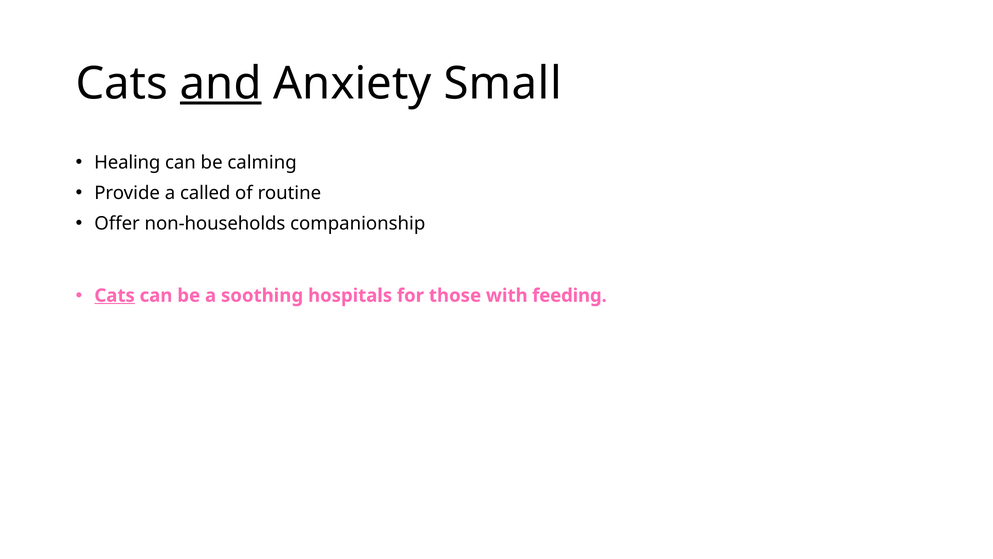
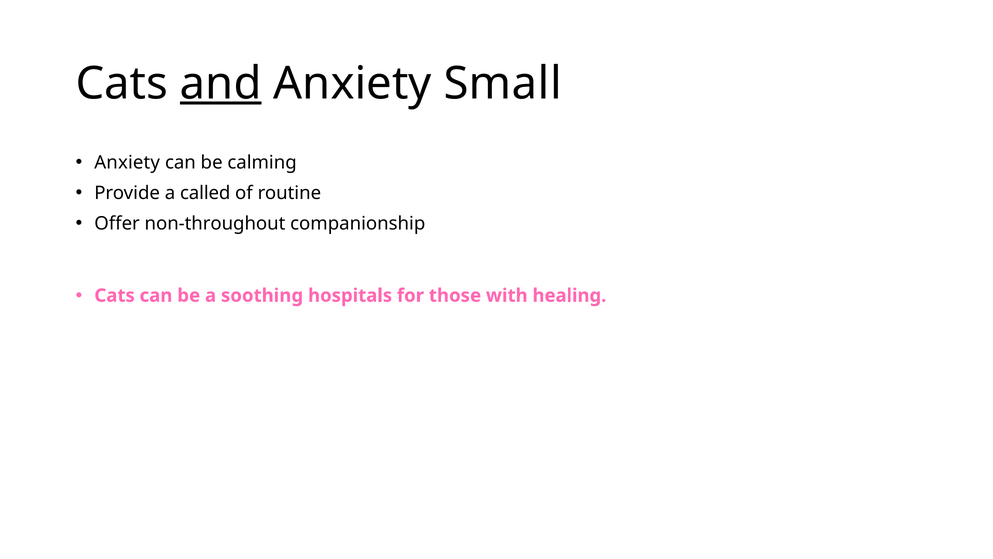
Healing: Healing -> Anxiety (127, 162)
non-households: non-households -> non-throughout (215, 223)
Cats underline: present -> none (115, 295)
feeding: feeding -> healing (569, 295)
